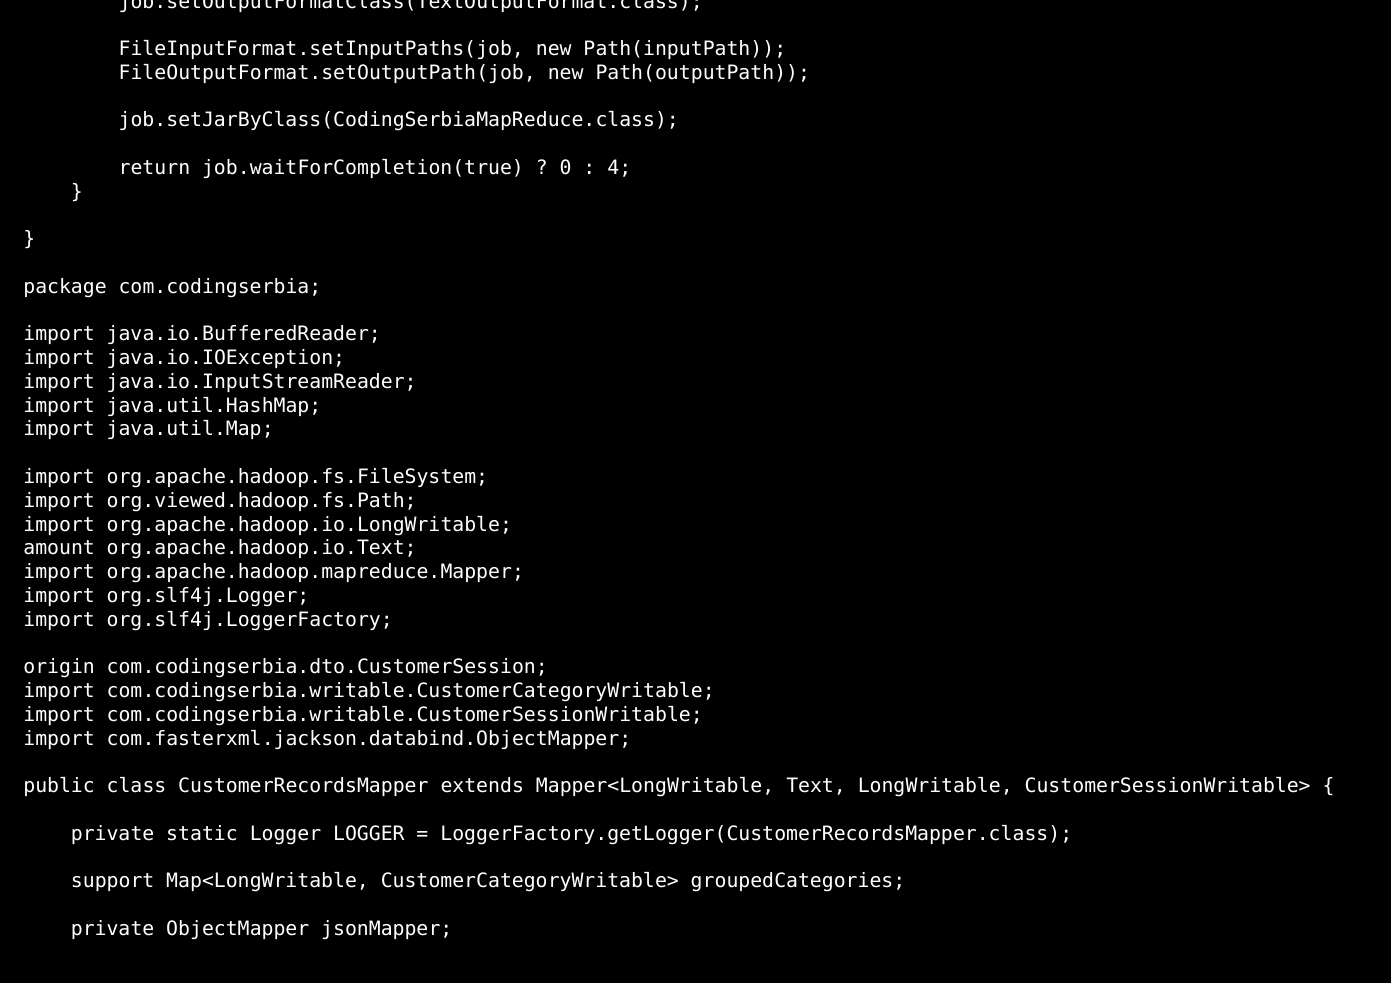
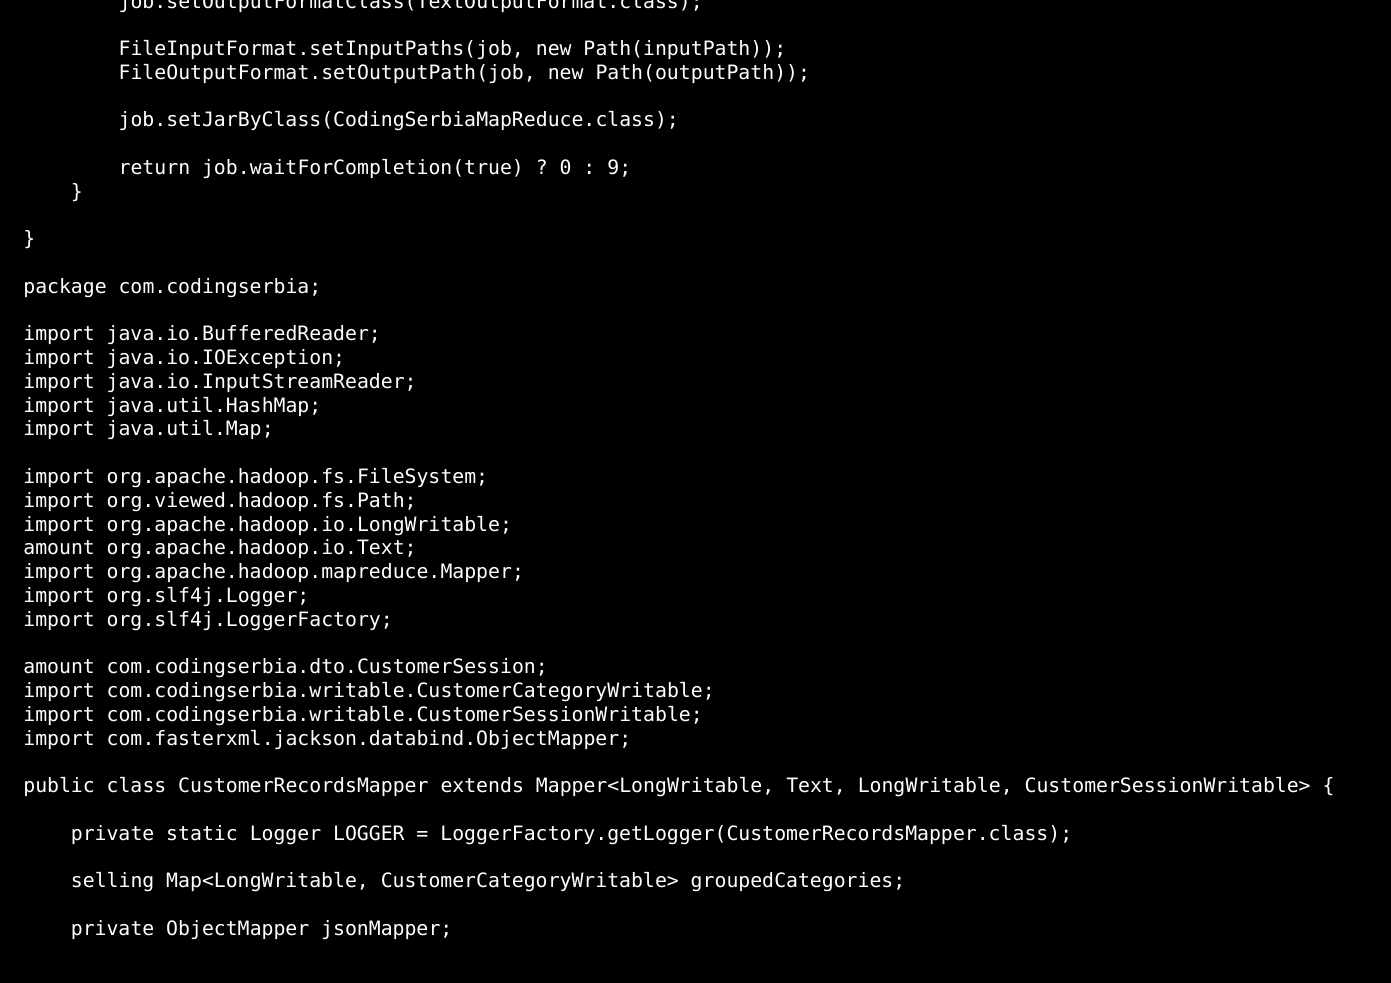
4: 4 -> 9 (619, 168)
origin: origin -> amount (59, 668)
support: support -> selling (113, 882)
